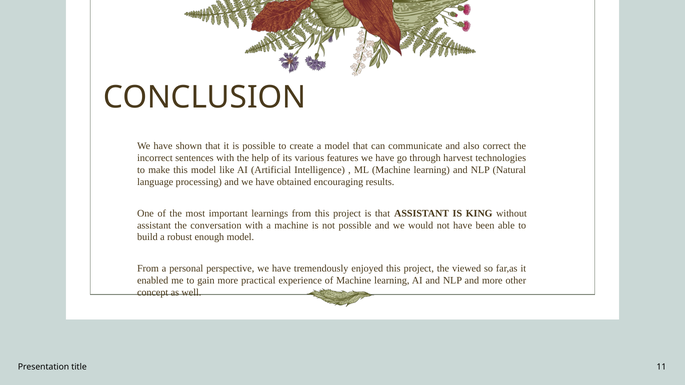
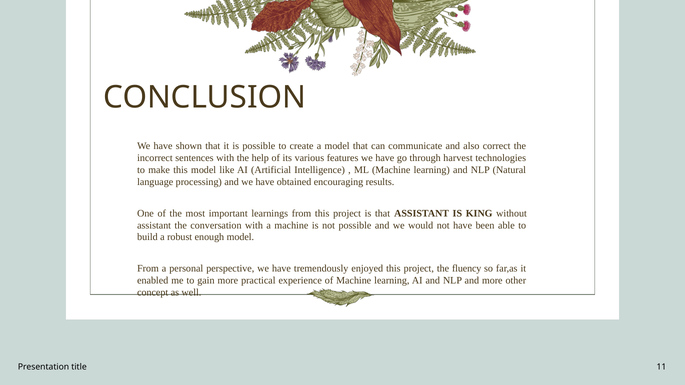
viewed: viewed -> fluency (467, 269)
